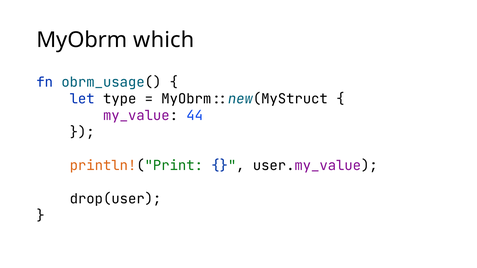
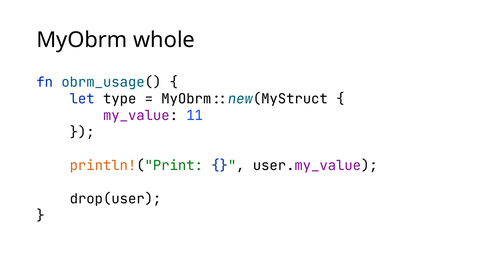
which: which -> whole (164, 40)
44: 44 -> 11 (195, 116)
